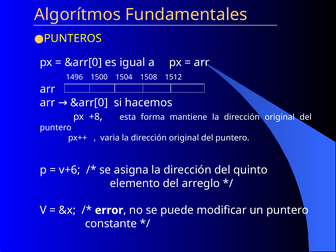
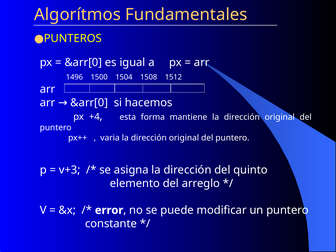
+8: +8 -> +4 (94, 117)
v+6: v+6 -> v+3 (70, 170)
